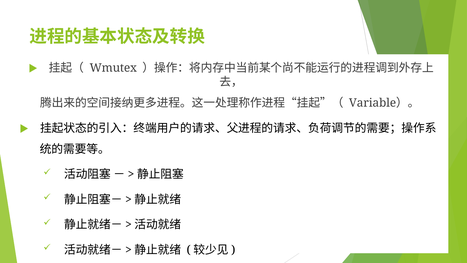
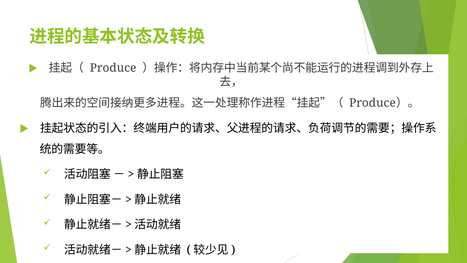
Wmutex: Wmutex -> Produce (113, 68)
Variable: Variable -> Produce (372, 103)
